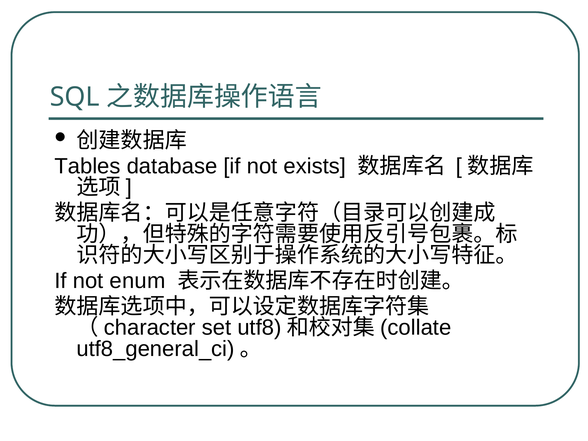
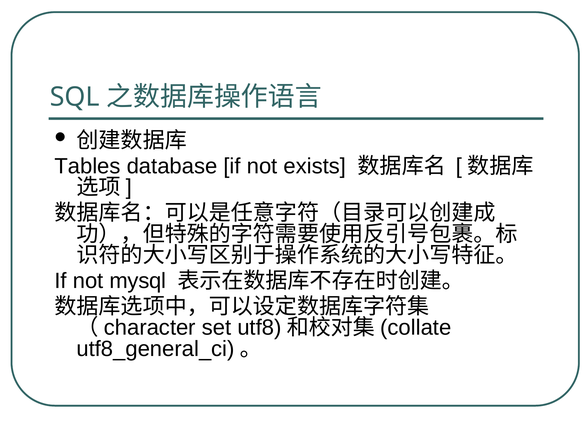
enum: enum -> mysql (138, 281)
